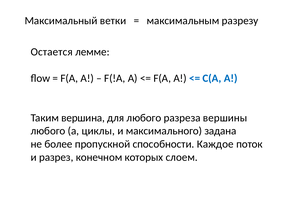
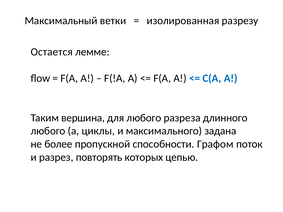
максимальным: максимальным -> изолированная (183, 21)
вершины: вершины -> длинного (225, 118)
Каждое: Каждое -> Графом (215, 144)
конечном: конечном -> повторять (99, 157)
слоем: слоем -> цепью (182, 157)
